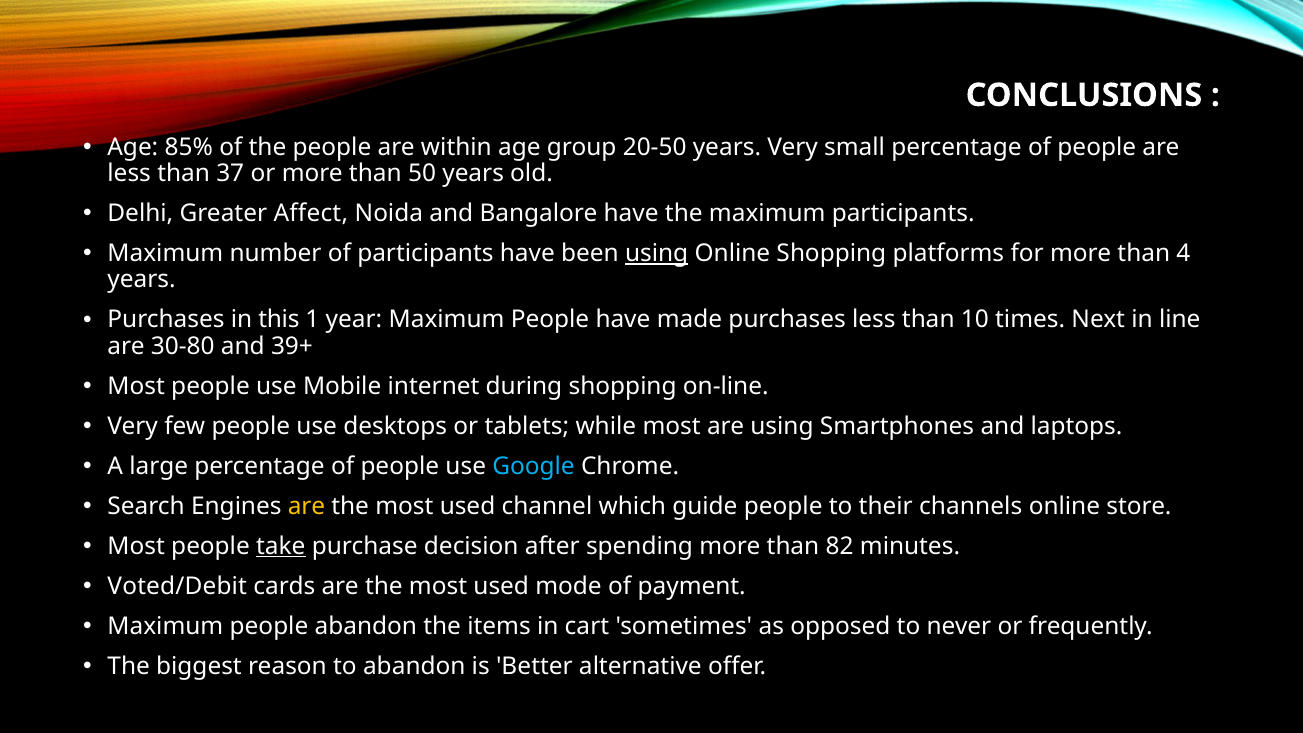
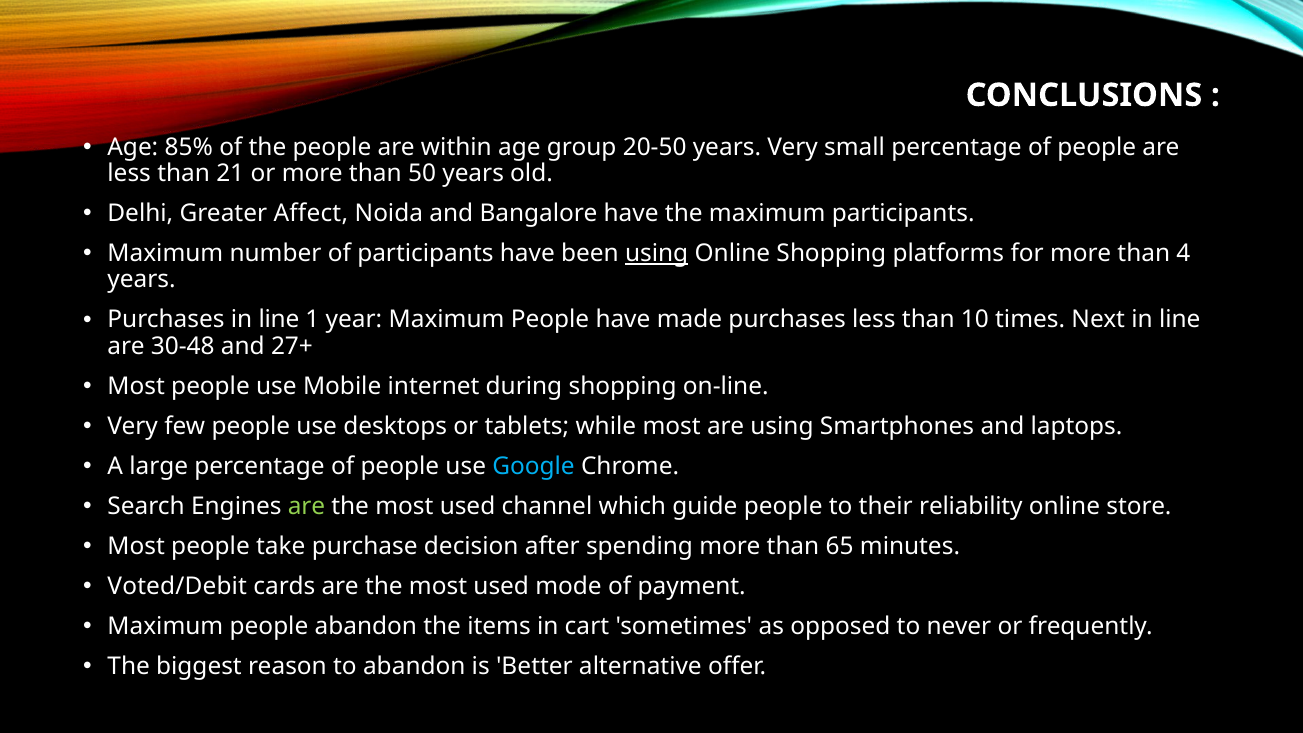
37: 37 -> 21 (230, 174)
Purchases in this: this -> line (279, 320)
30-80: 30-80 -> 30-48 (183, 346)
39+: 39+ -> 27+ (292, 346)
are colour: yellow -> light green (306, 506)
channels: channels -> reliability (971, 506)
take underline: present -> none (281, 546)
82: 82 -> 65 (840, 546)
